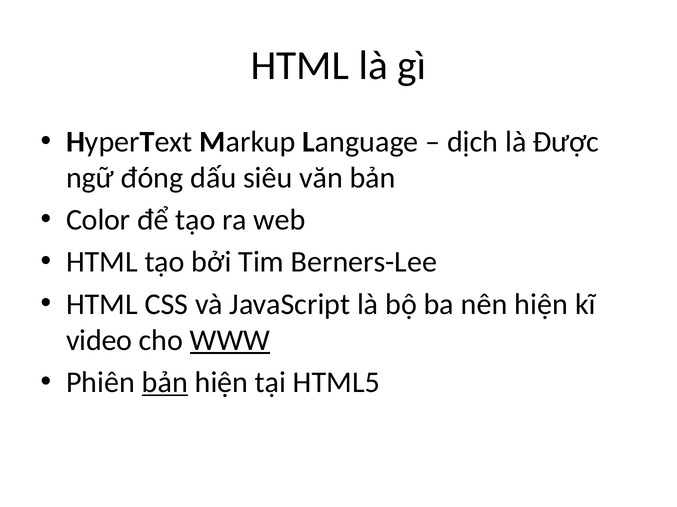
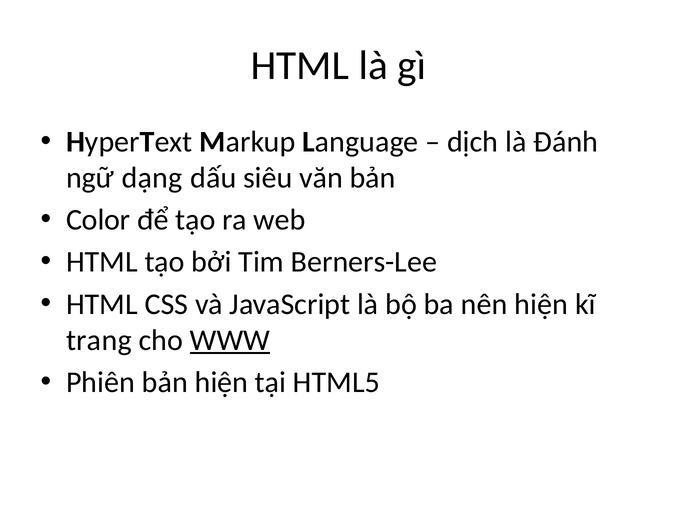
Được: Được -> Đánh (566, 142)
đóng: đóng -> dạng (152, 178)
video: video -> trang (99, 341)
bản underline: present -> none (165, 383)
